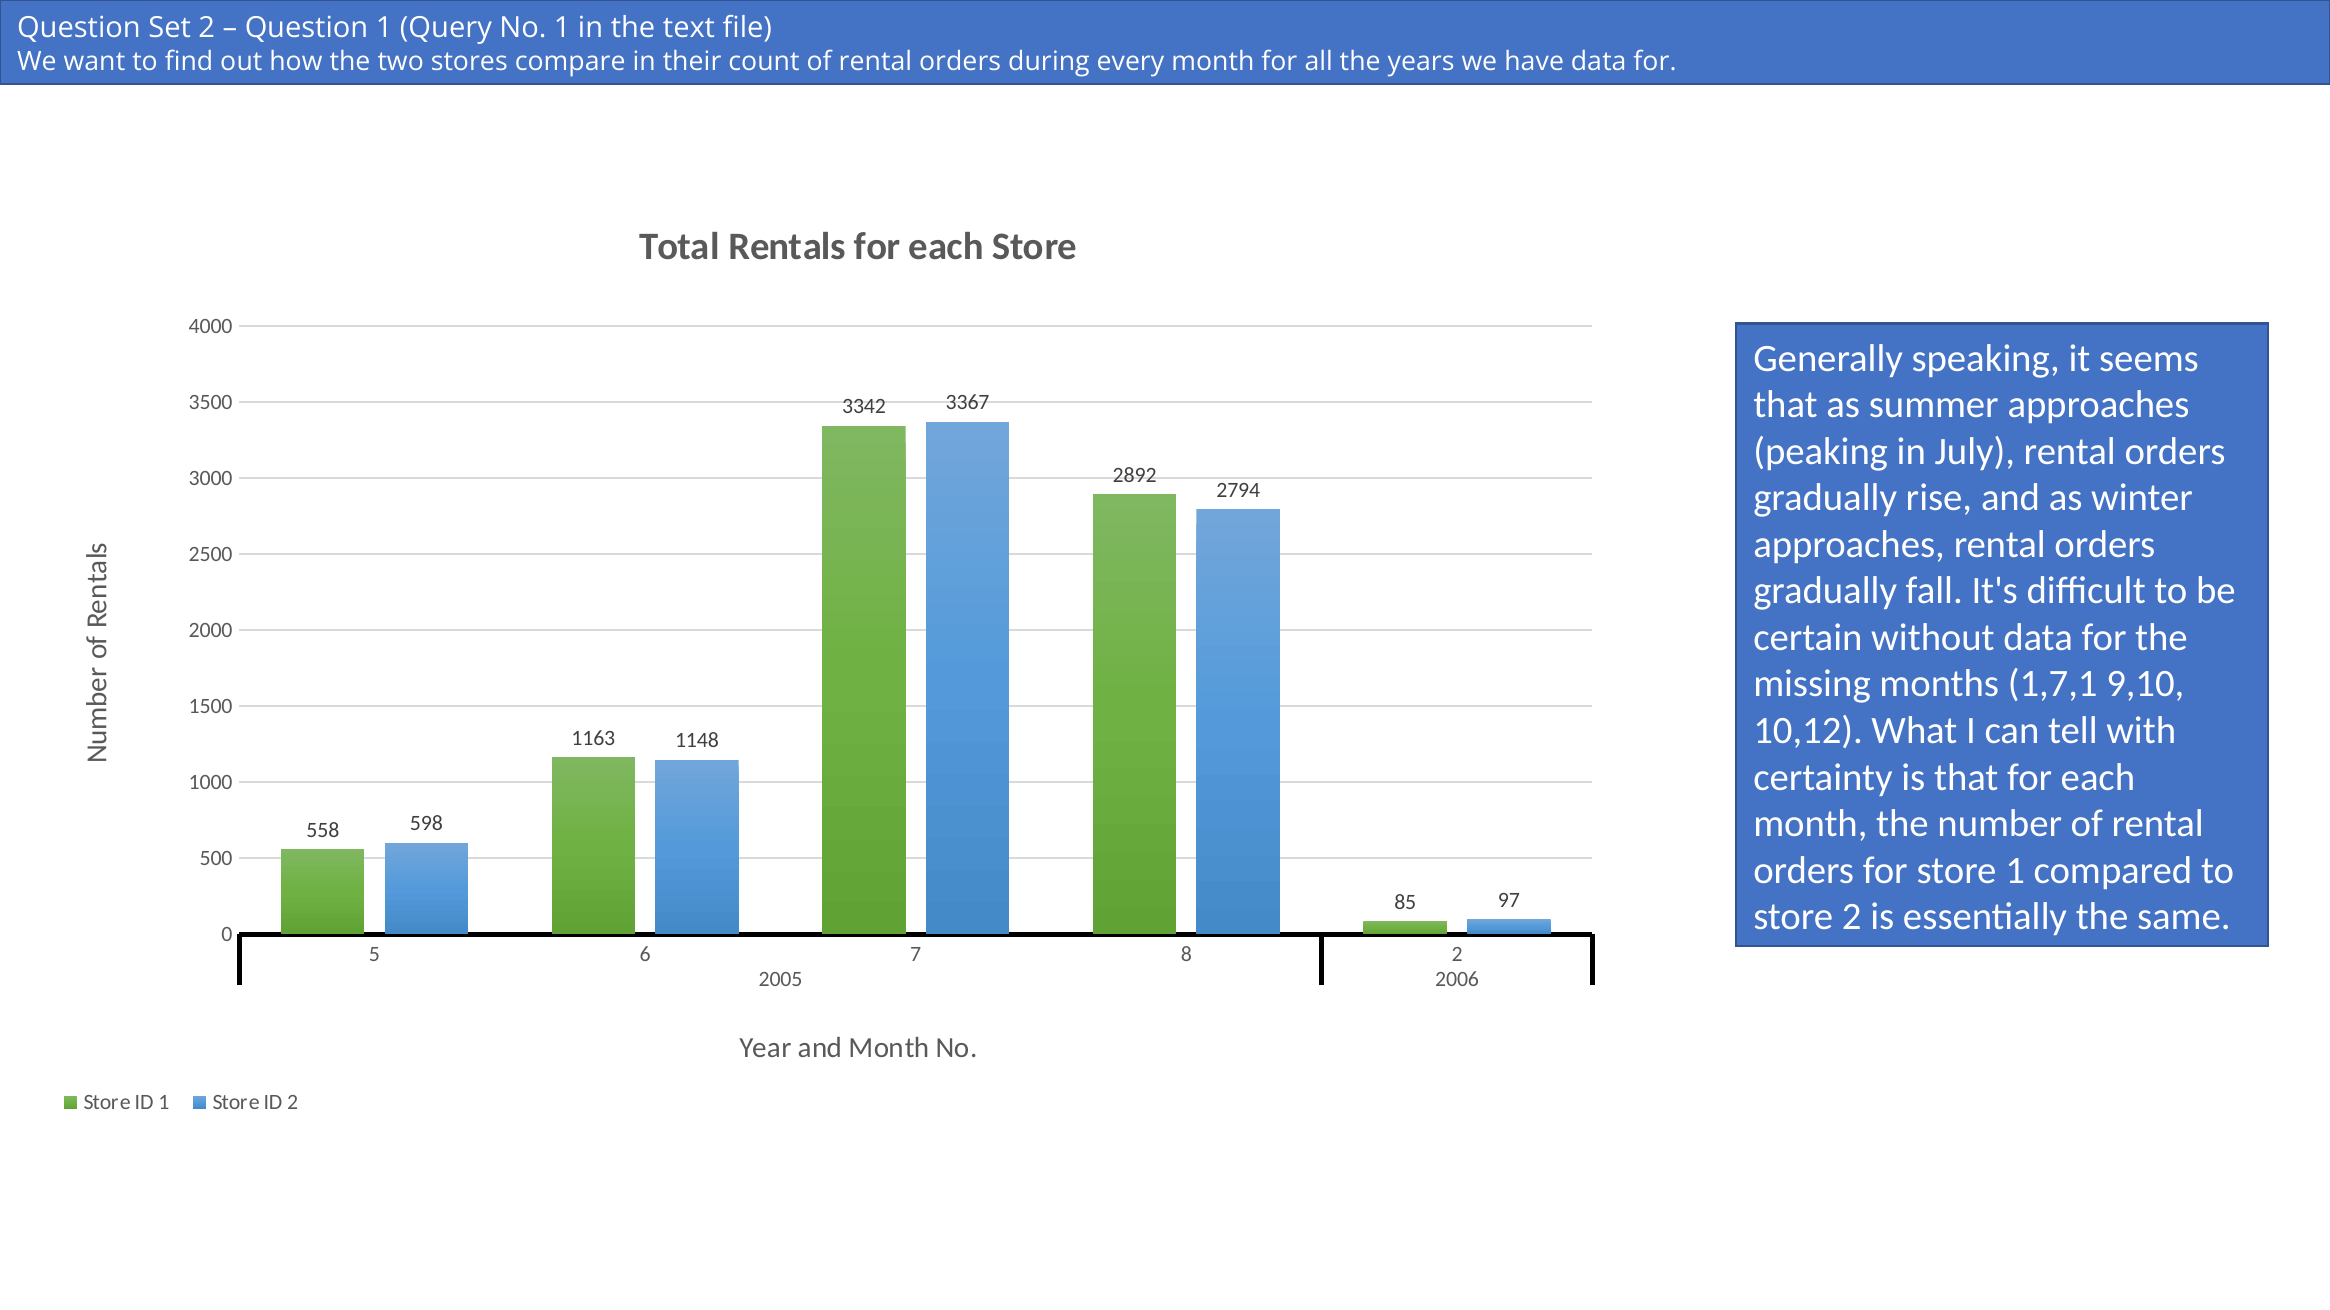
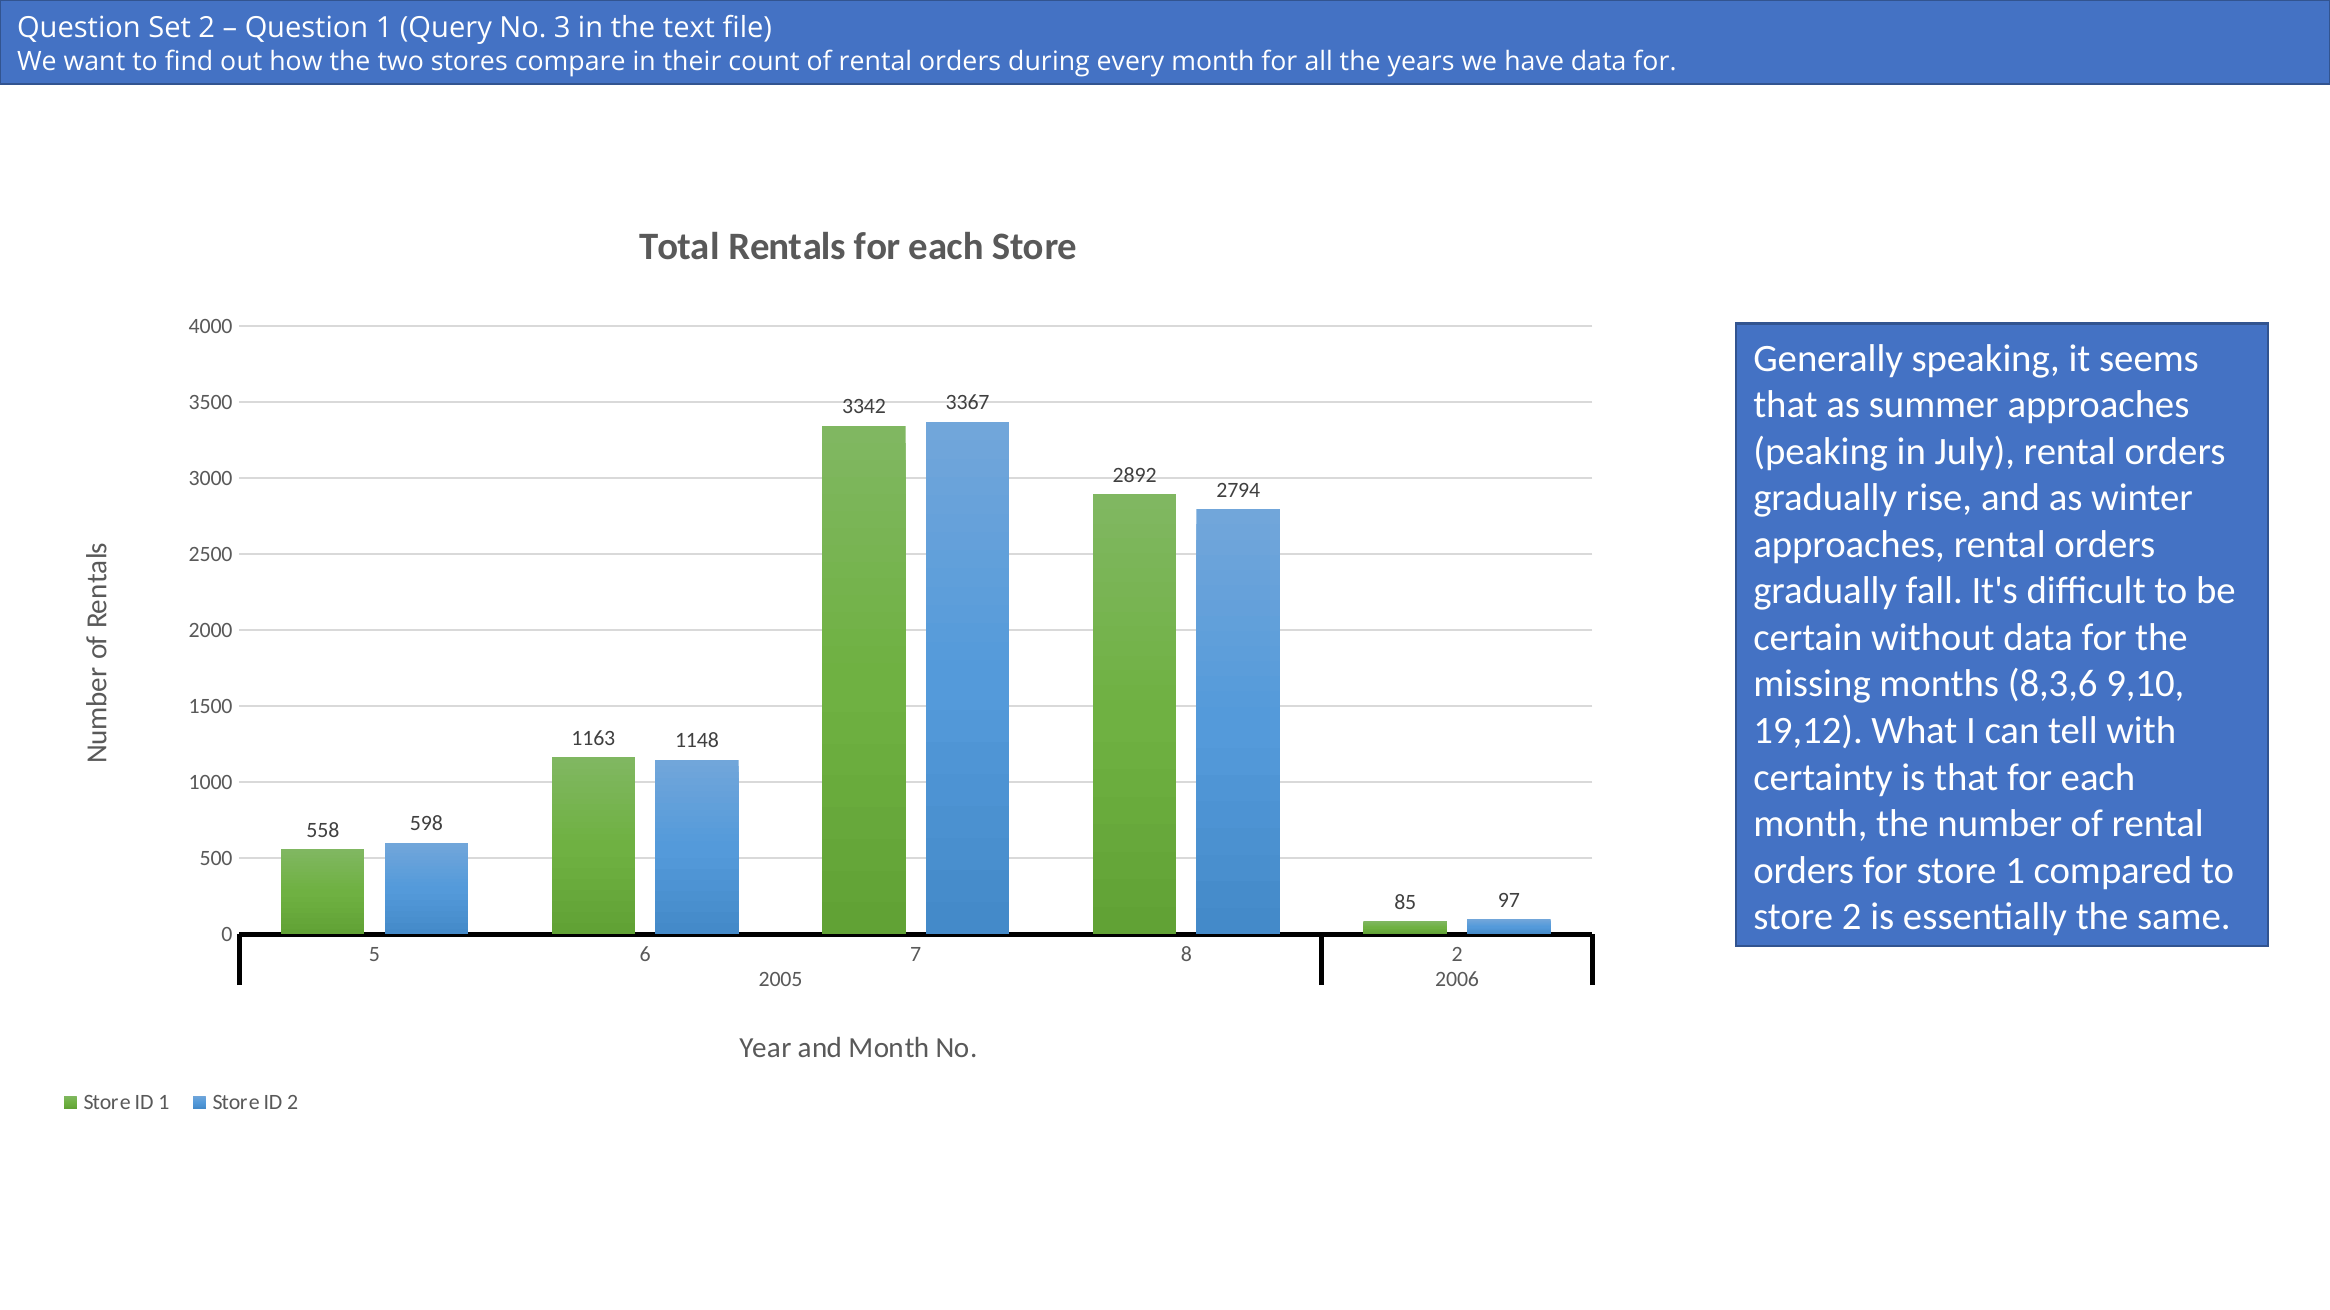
No 1: 1 -> 3 (562, 28)
1,7,1: 1,7,1 -> 8,3,6 (2053, 684)
10,12: 10,12 -> 19,12 (1808, 731)
